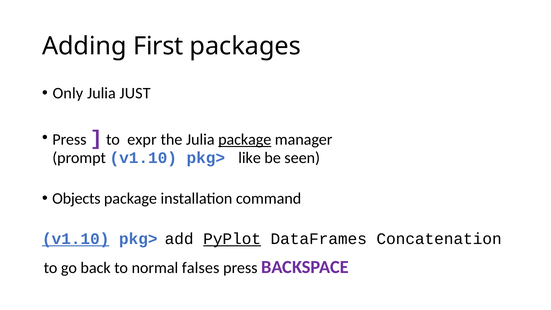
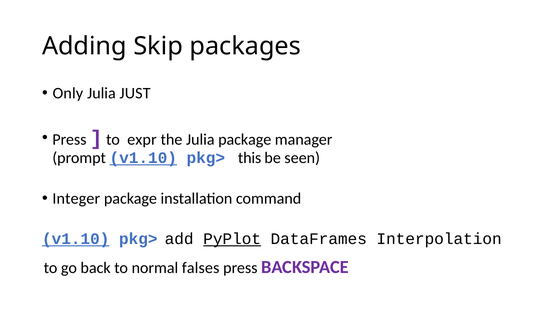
First: First -> Skip (158, 46)
package underline: present -> none (245, 140)
v1.10 underline: none -> present (143, 158)
like: like -> this (250, 158)
Objects: Objects -> Integer (76, 198)
Concatenation: Concatenation -> Interpolation (439, 239)
